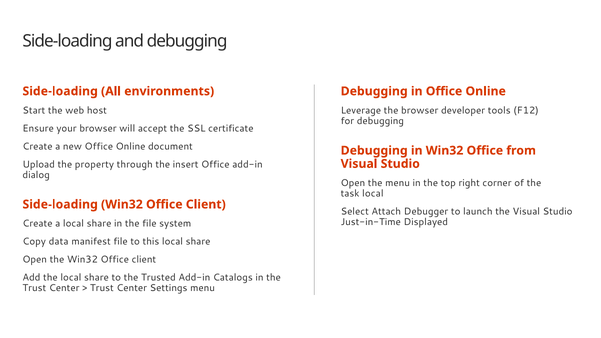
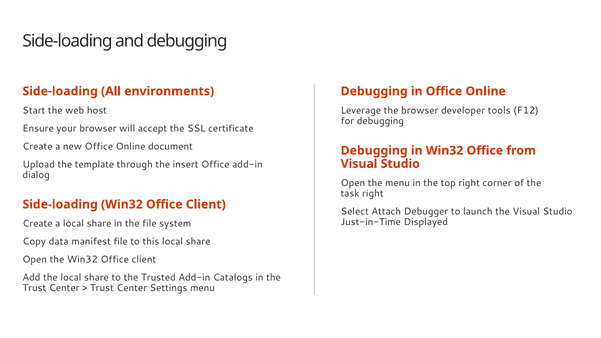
property: property -> template (95, 164)
task local: local -> right (373, 194)
